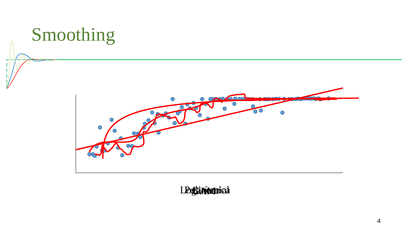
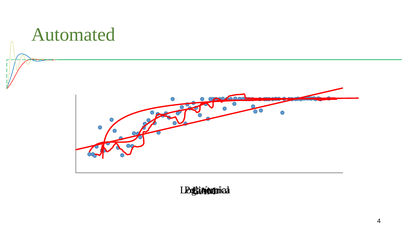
Smoothing: Smoothing -> Automated (73, 35)
